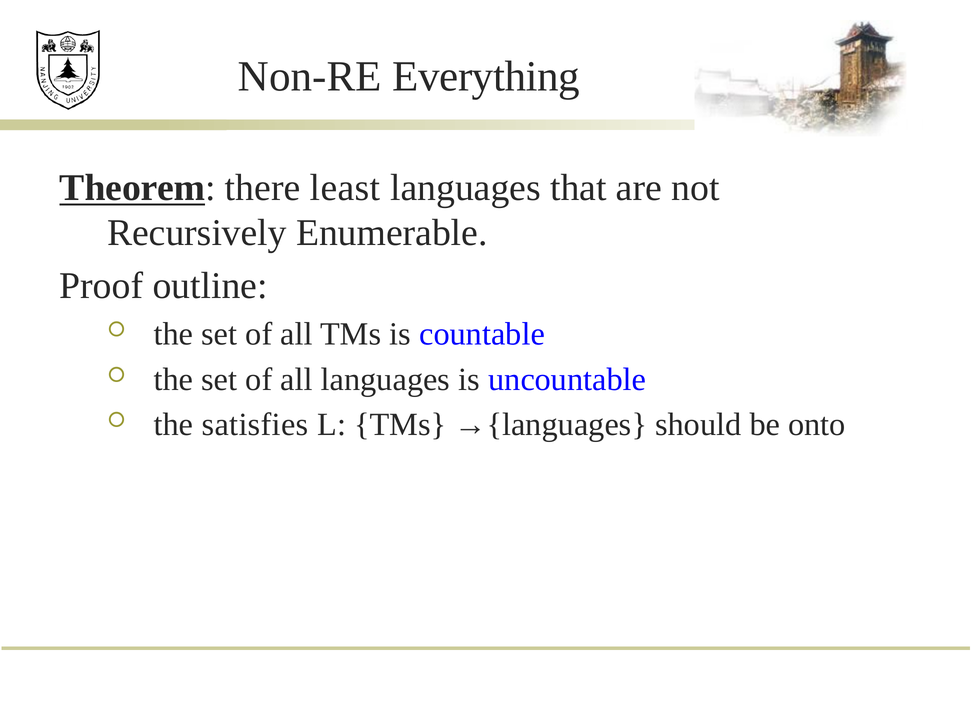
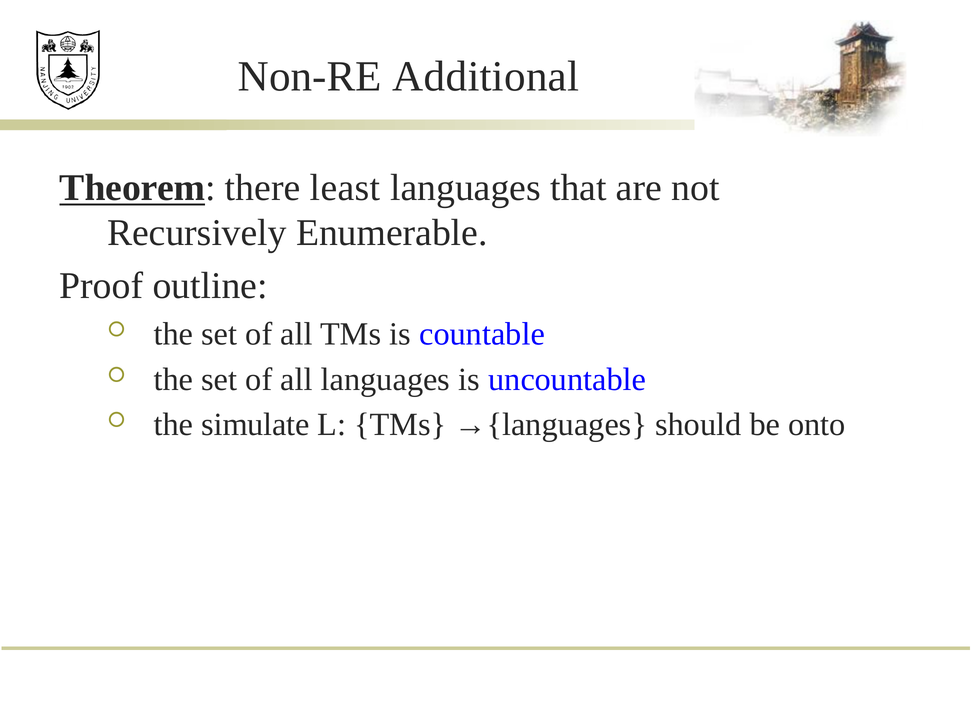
Everything: Everything -> Additional (486, 76)
satisfies: satisfies -> simulate (255, 425)
